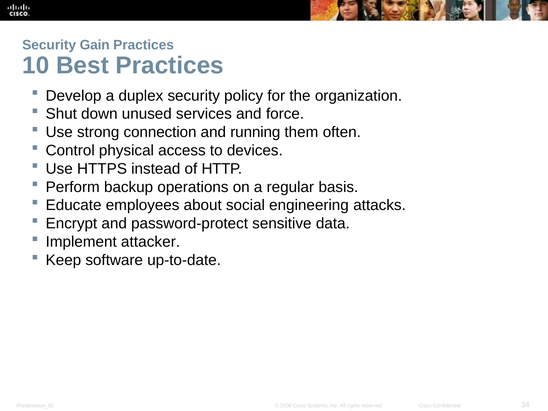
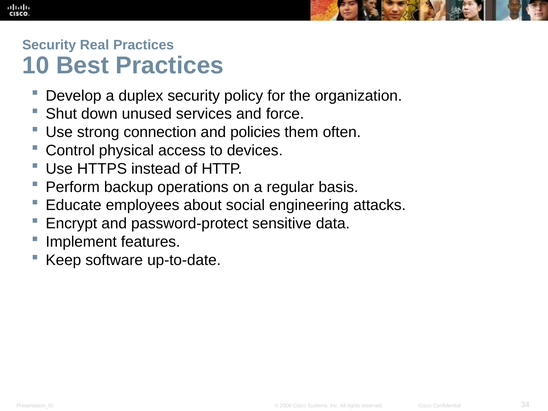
Gain: Gain -> Real (95, 45)
running: running -> policies (255, 132)
attacker: attacker -> features (151, 242)
